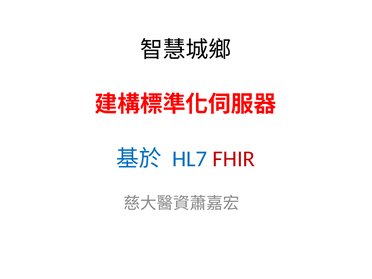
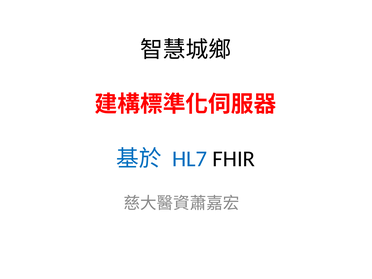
FHIR colour: red -> black (234, 159)
